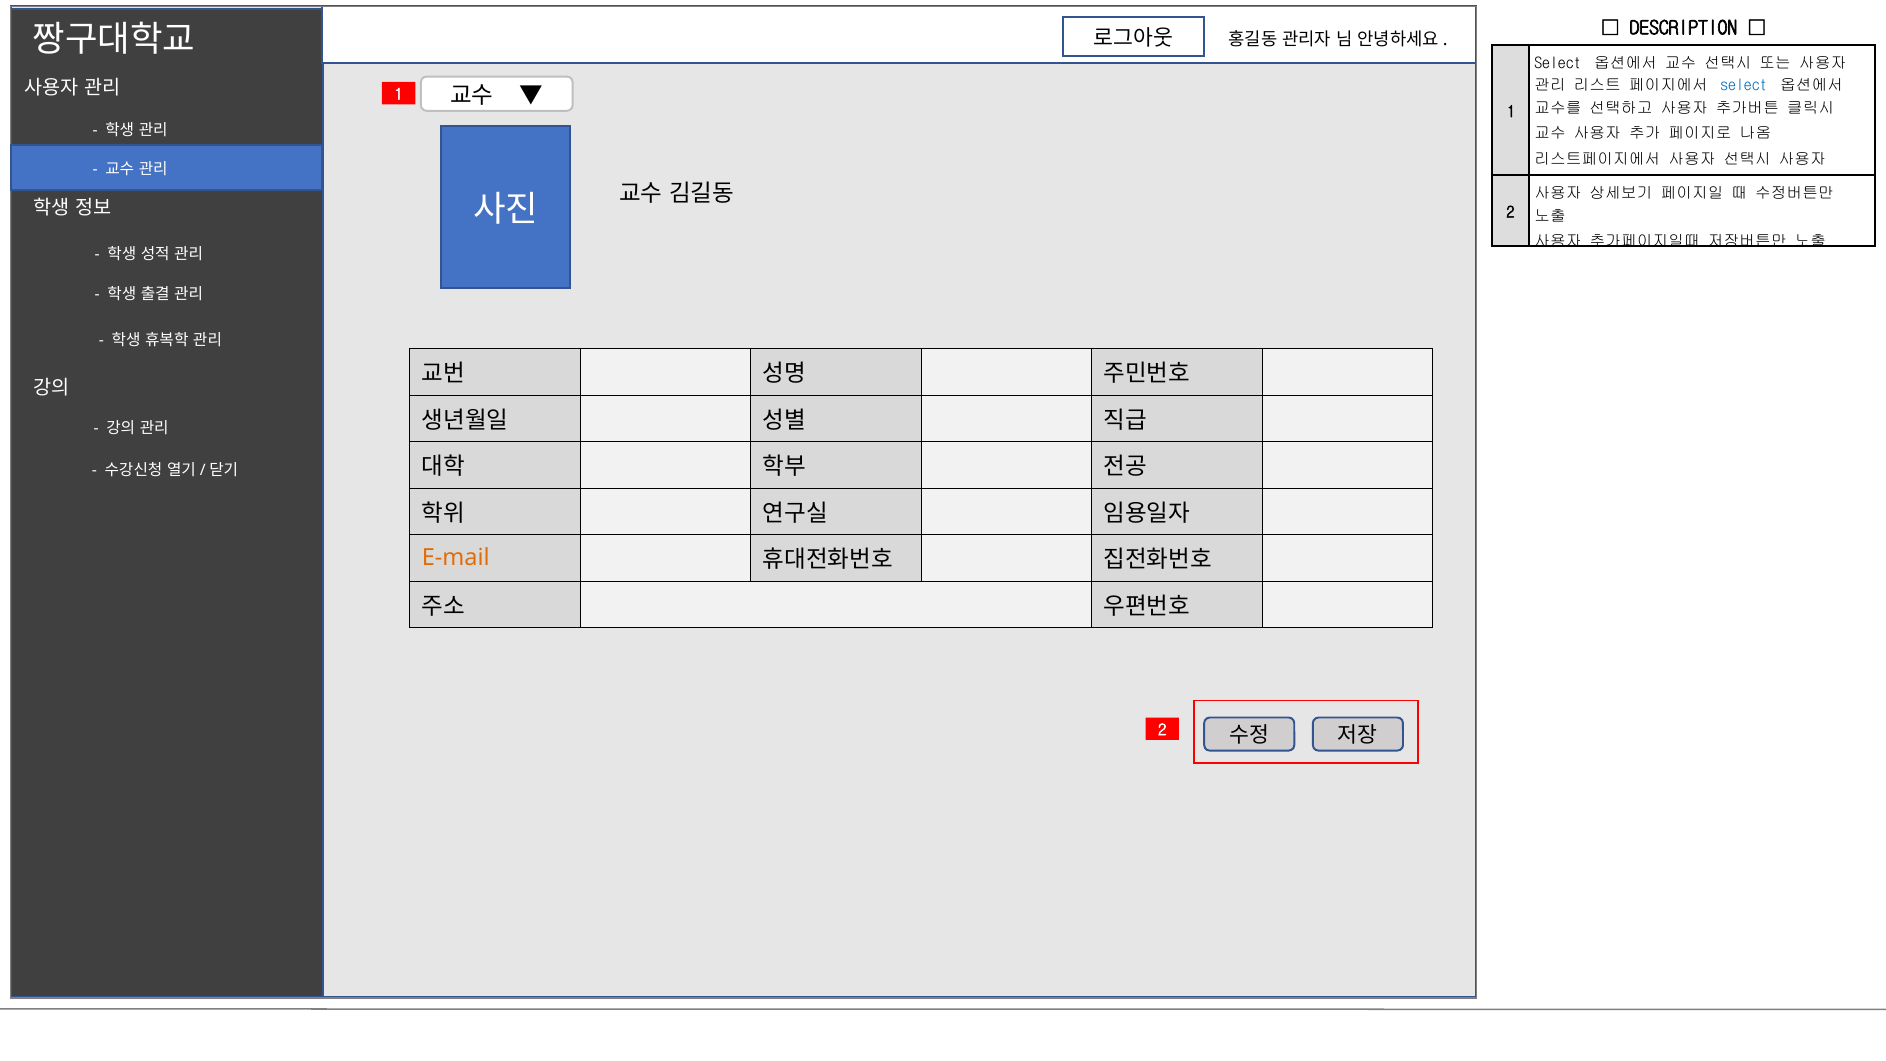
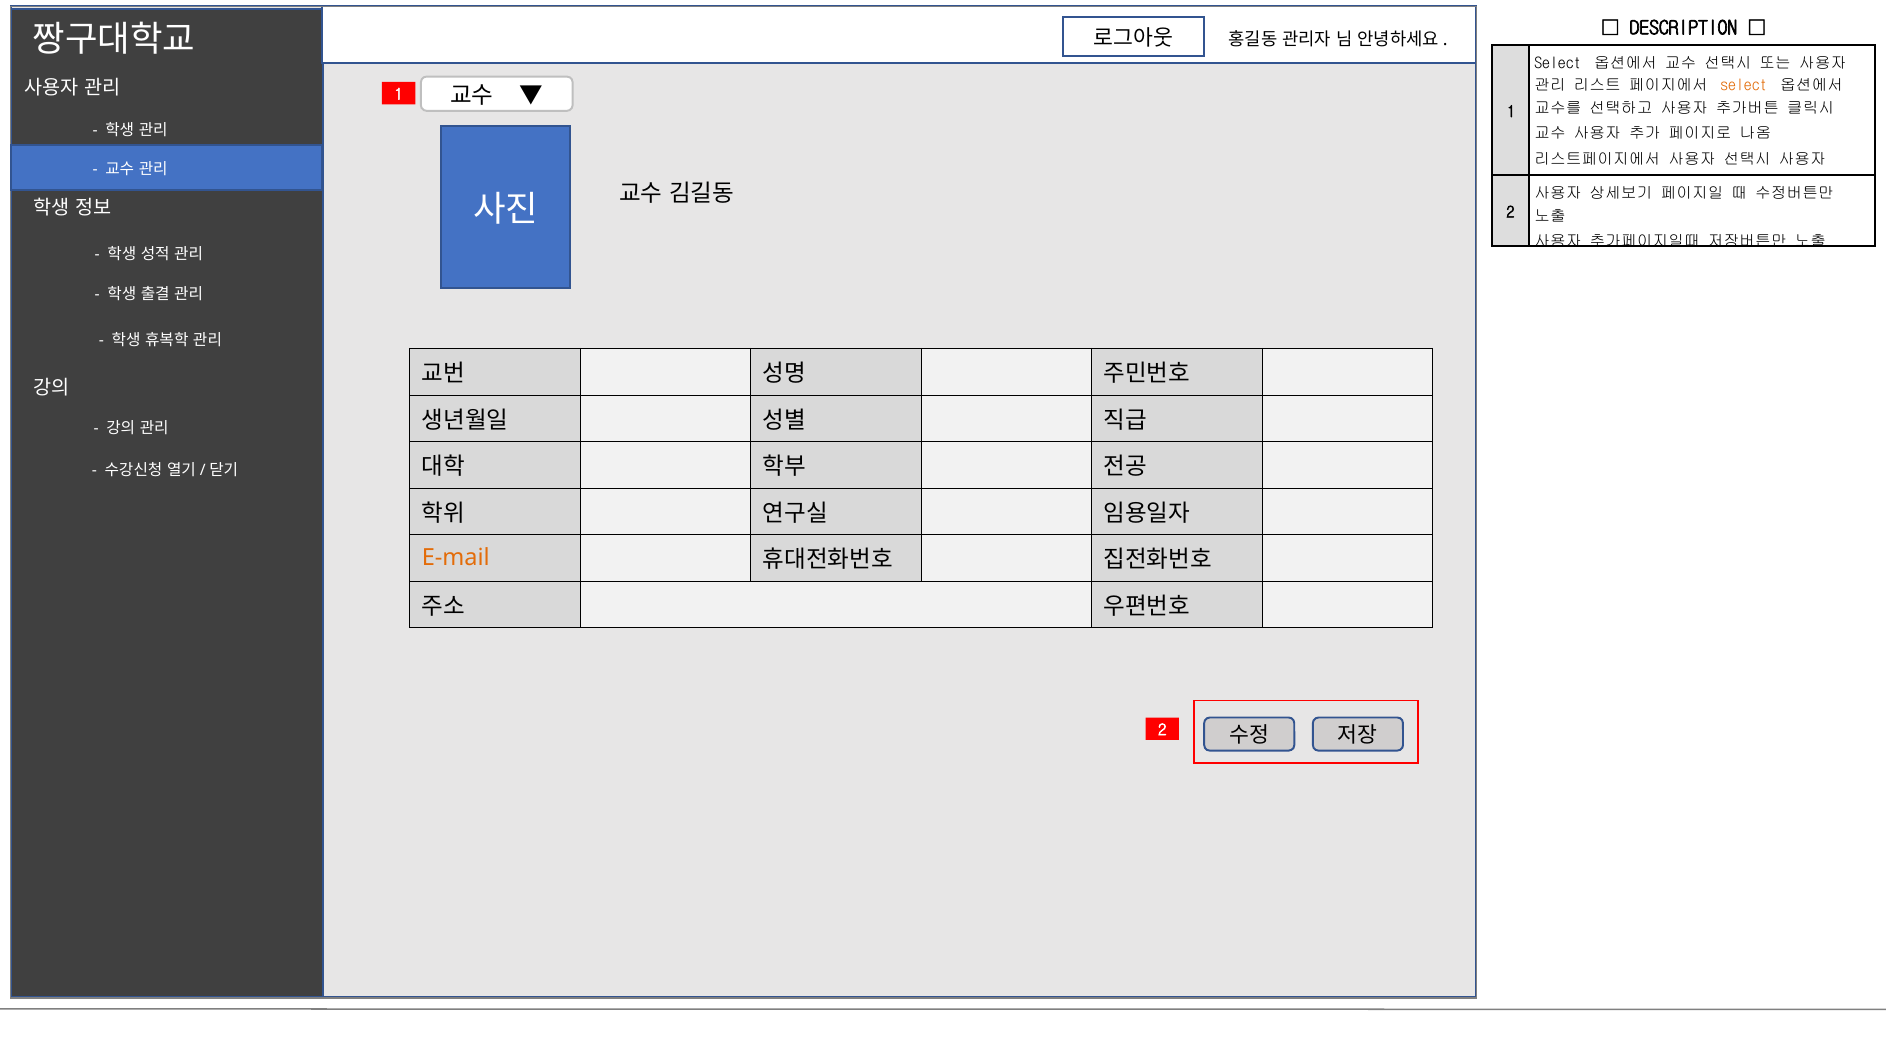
select colour: blue -> orange (1744, 86)
